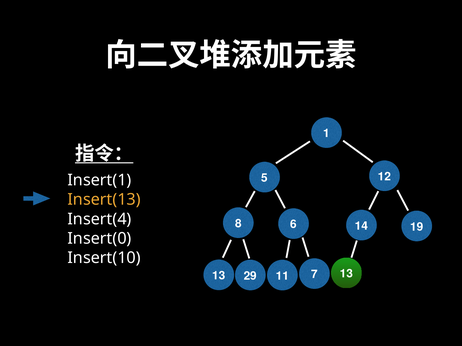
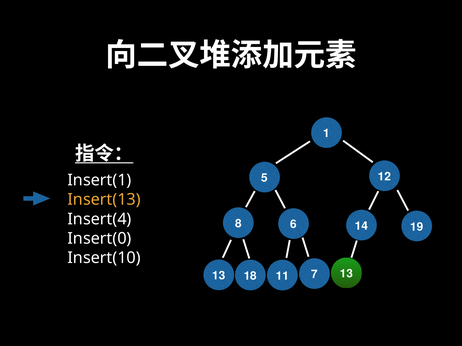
29: 29 -> 18 (250, 276)
